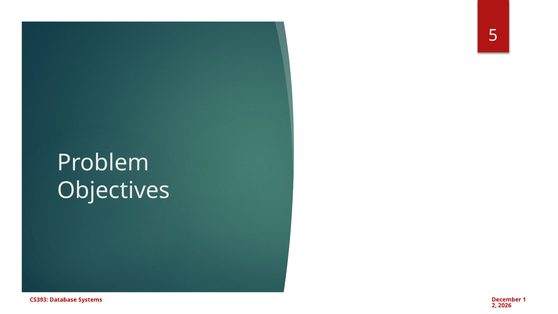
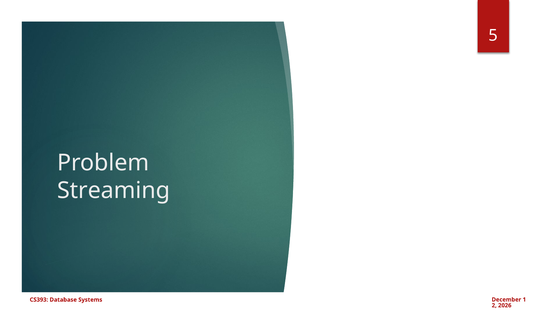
Objectives: Objectives -> Streaming (114, 190)
